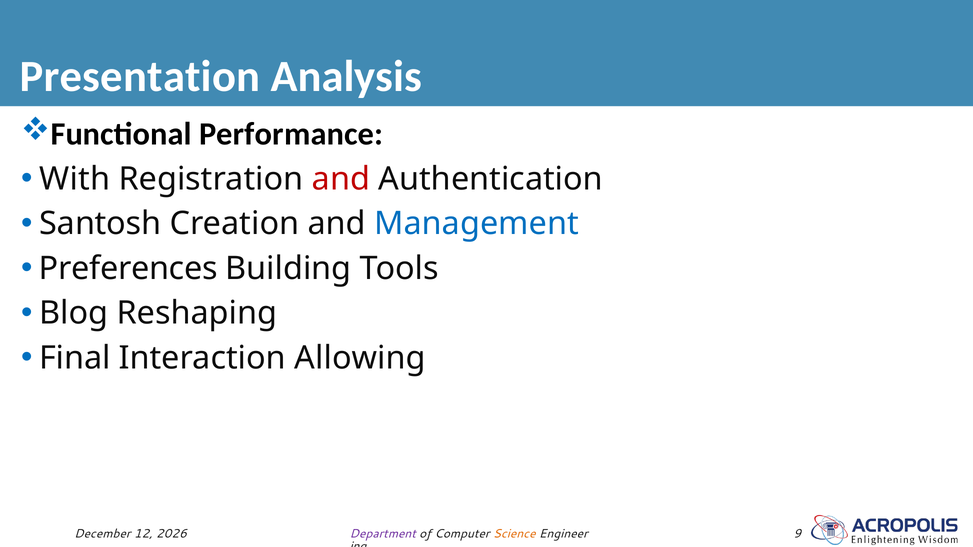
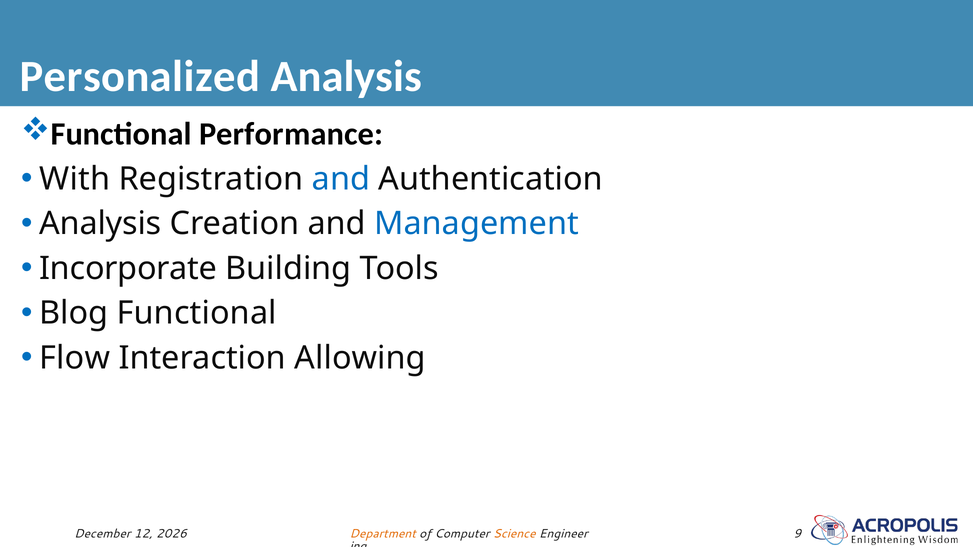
Presentation: Presentation -> Personalized (140, 77)
and colour: red -> blue (341, 179)
Santosh: Santosh -> Analysis (100, 224)
Preferences: Preferences -> Incorporate (128, 269)
Blog Reshaping: Reshaping -> Functional (197, 313)
Final: Final -> Flow (75, 358)
Department colour: purple -> orange (383, 534)
